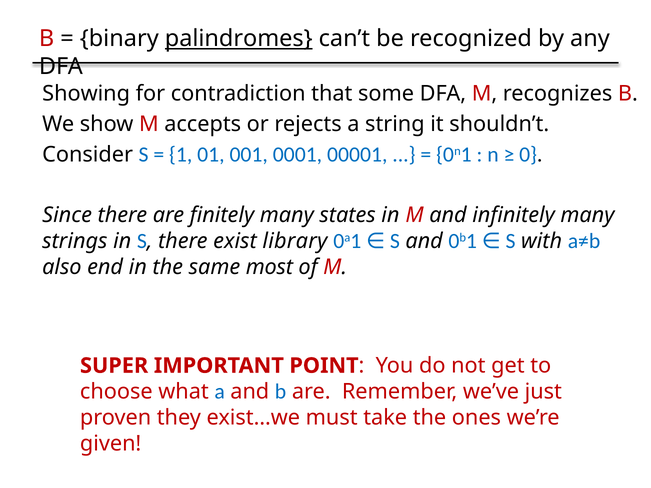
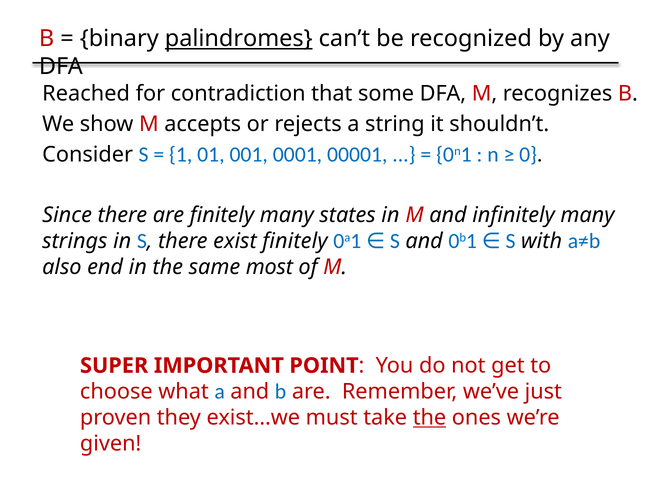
Showing: Showing -> Reached (86, 94)
exist library: library -> finitely (295, 241)
the underline: none -> present (429, 418)
